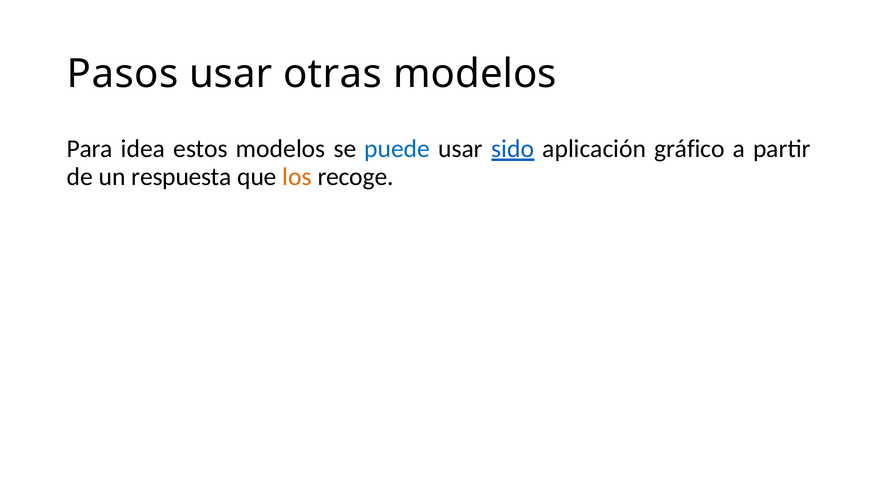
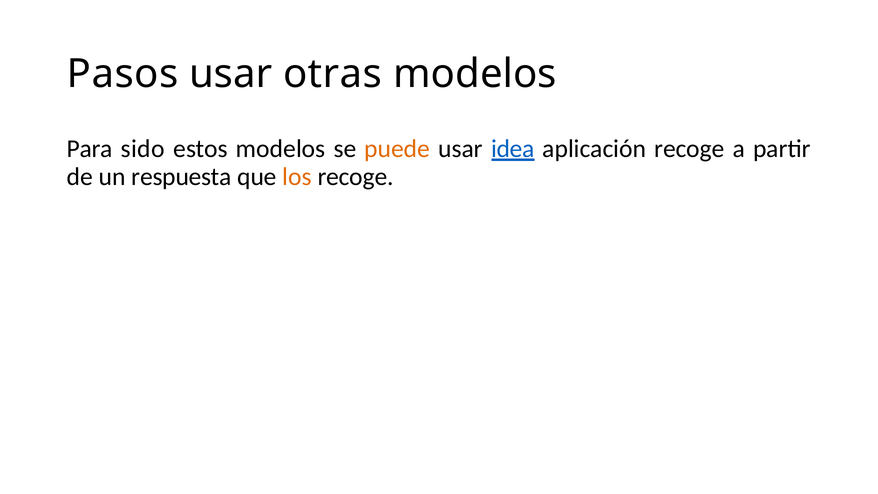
idea: idea -> sido (143, 149)
puede colour: blue -> orange (397, 149)
sido: sido -> idea (513, 149)
aplicación gráfico: gráfico -> recoge (689, 149)
